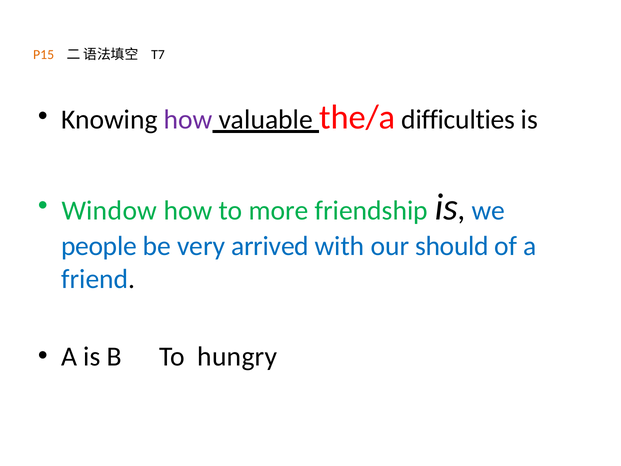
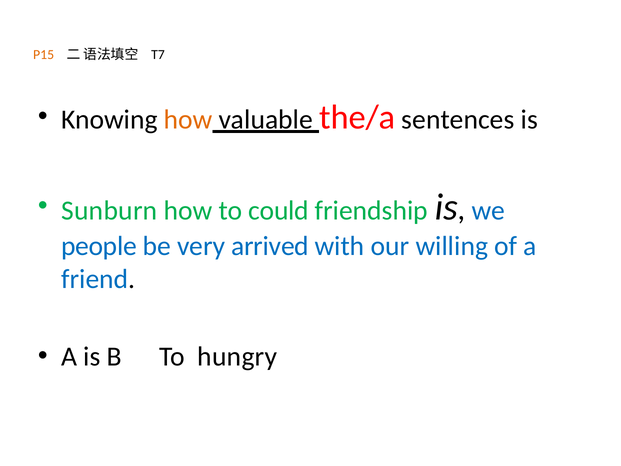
how colour: purple -> orange (188, 120)
difficulties: difficulties -> sentences (458, 120)
Window: Window -> Sunburn (109, 211)
more: more -> could (279, 211)
should: should -> willing (452, 246)
